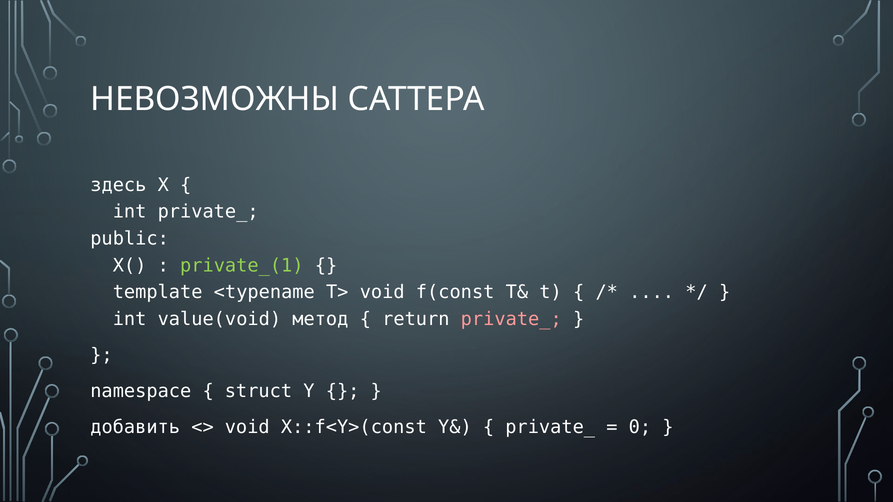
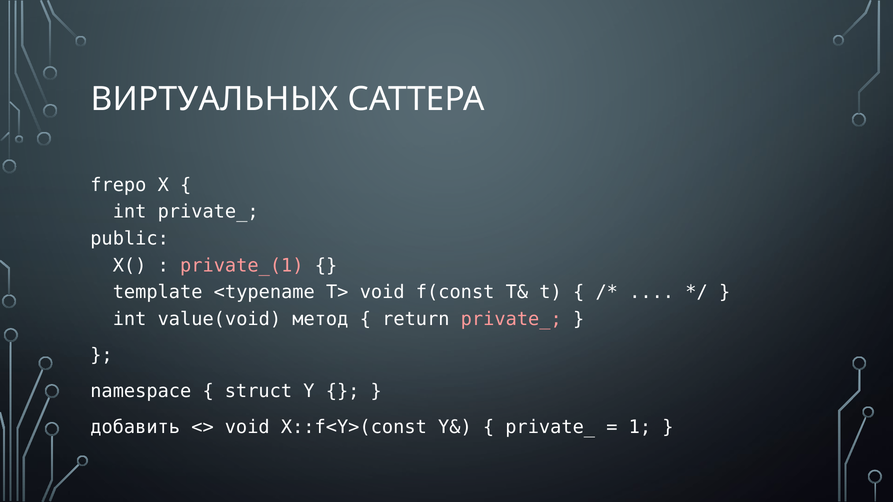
НЕВОЗМОЖНЫ: НЕВОЗМОЖНЫ -> ВИРТУАЛЬНЫХ (215, 99)
здесь: здесь -> frepo (118, 185)
private_(1 colour: light green -> pink (242, 266)
0: 0 -> 1 (640, 428)
